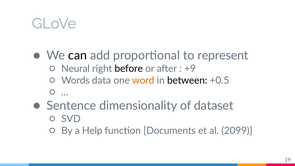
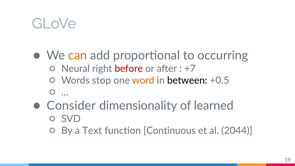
can colour: black -> orange (78, 56)
represent: represent -> occurring (223, 56)
before colour: black -> red (129, 69)
+9: +9 -> +7 (190, 69)
data: data -> stop (101, 80)
Sentence: Sentence -> Consider (71, 106)
dataset: dataset -> learned (214, 106)
Help: Help -> Text (92, 131)
Documents: Documents -> Continuous (170, 131)
2099: 2099 -> 2044 (237, 131)
